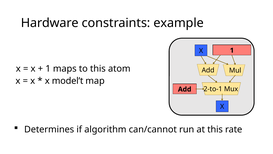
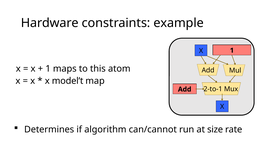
at this: this -> size (215, 129)
